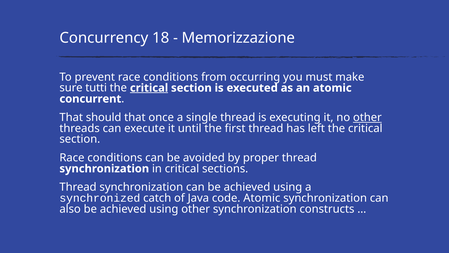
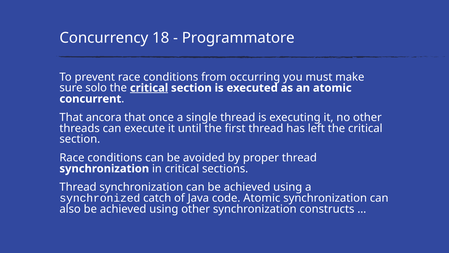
Memorizzazione: Memorizzazione -> Programmatore (238, 38)
tutti: tutti -> solo (96, 88)
should: should -> ancora (104, 117)
other underline: present -> none (367, 117)
